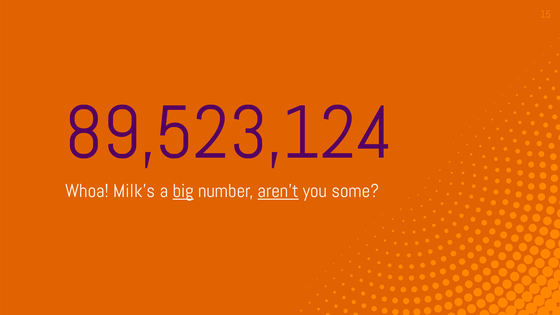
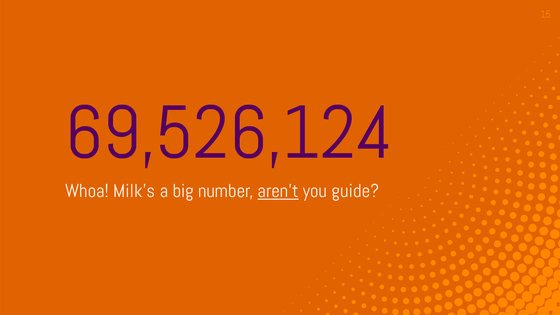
89,523,124: 89,523,124 -> 69,526,124 (229, 133)
big underline: present -> none (183, 191)
some: some -> guide (355, 191)
